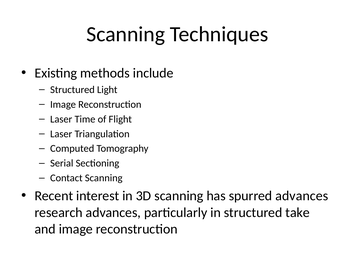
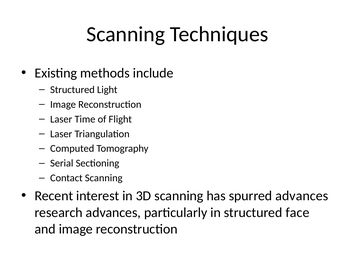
take: take -> face (298, 213)
